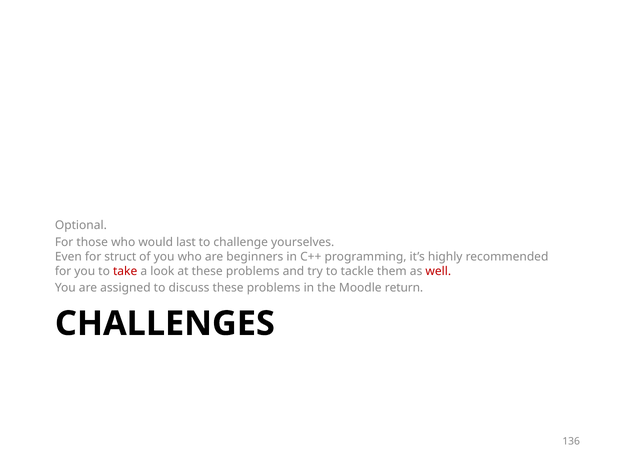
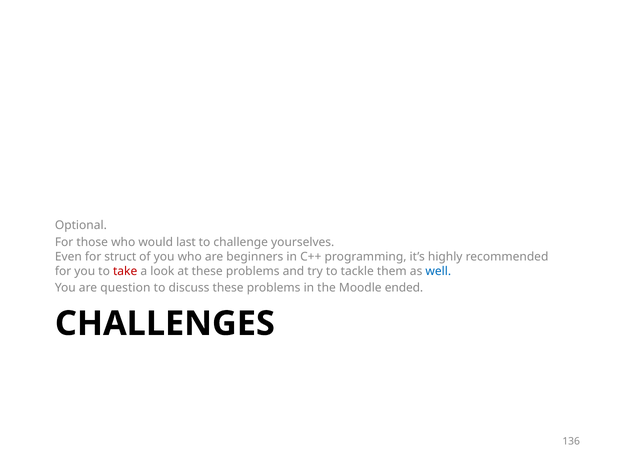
well colour: red -> blue (438, 271)
assigned: assigned -> question (125, 288)
return: return -> ended (404, 288)
